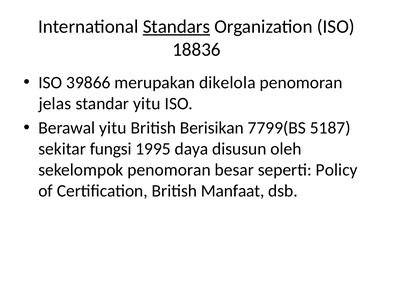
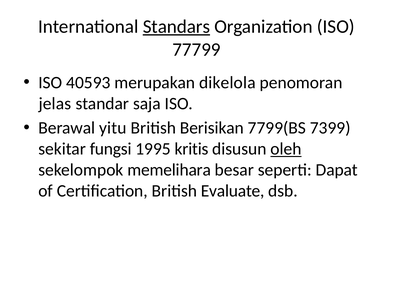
18836: 18836 -> 77799 (196, 49)
39866: 39866 -> 40593 (88, 82)
standar yitu: yitu -> saja (147, 103)
5187: 5187 -> 7399 (330, 128)
daya: daya -> kritis (192, 149)
oleh underline: none -> present (286, 149)
sekelompok penomoran: penomoran -> memelihara (169, 170)
Policy: Policy -> Dapat (337, 170)
Manfaat: Manfaat -> Evaluate (233, 191)
